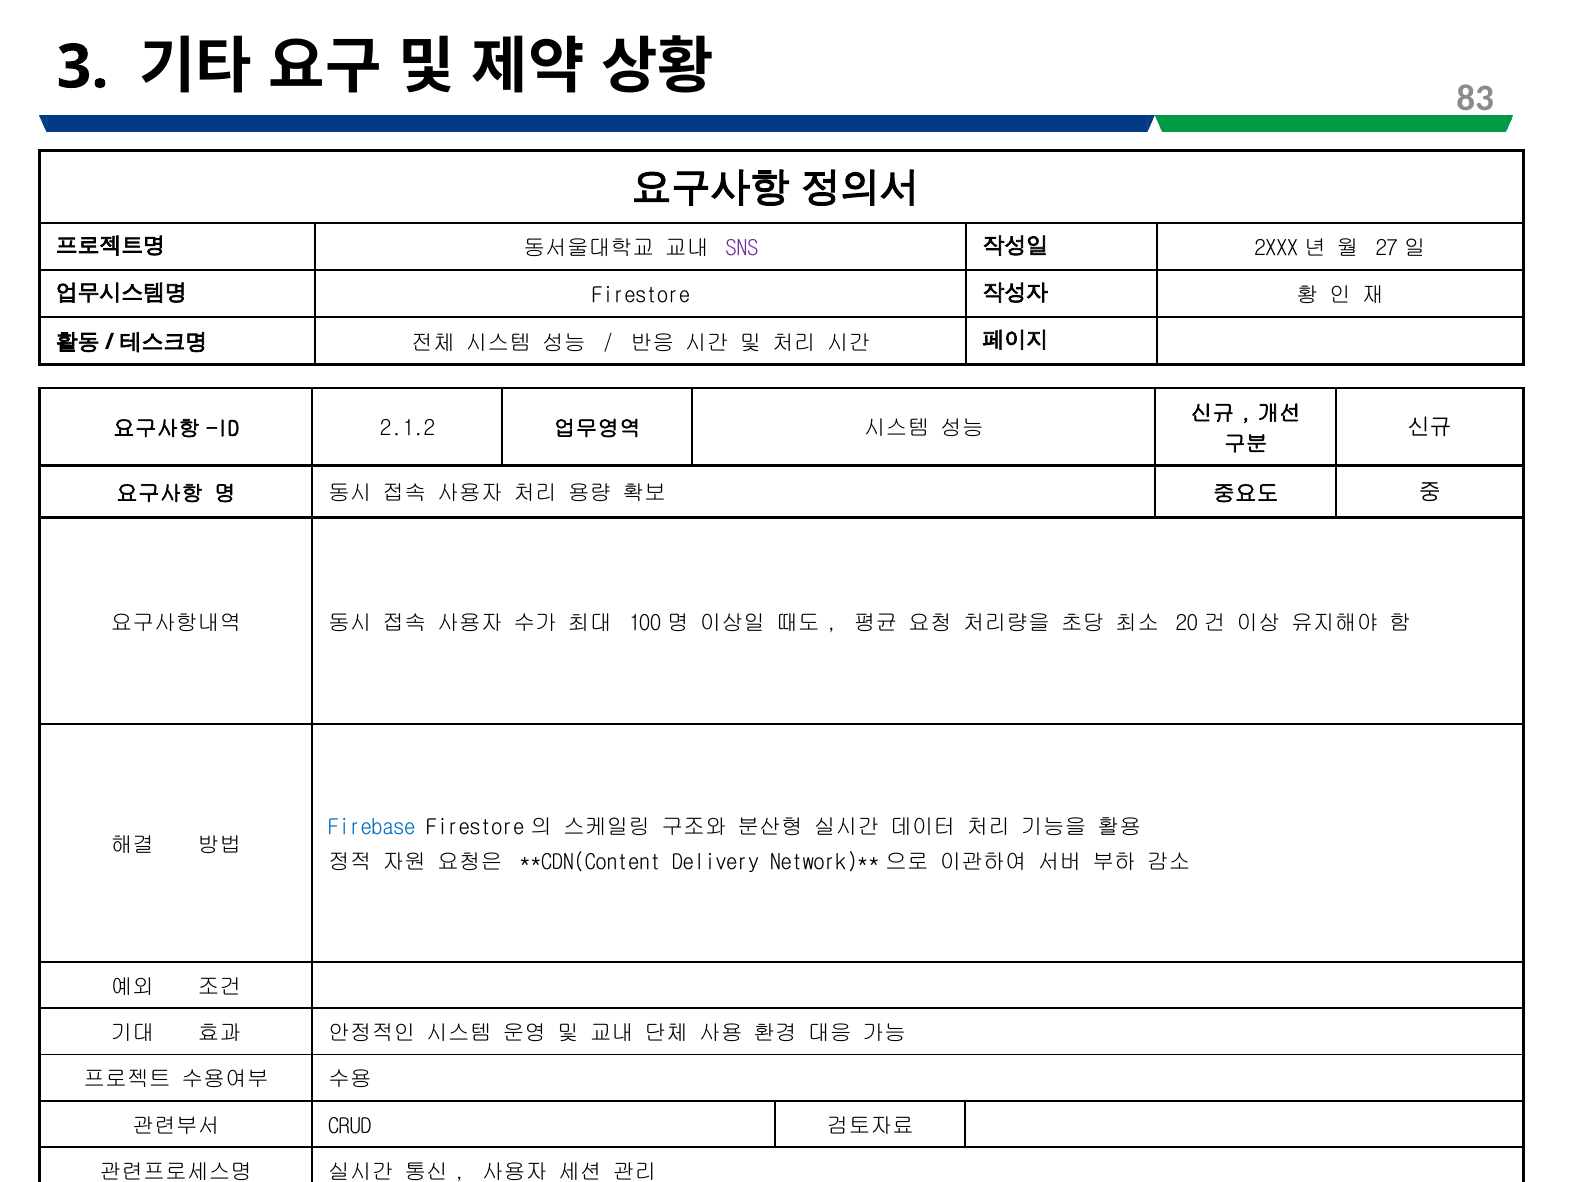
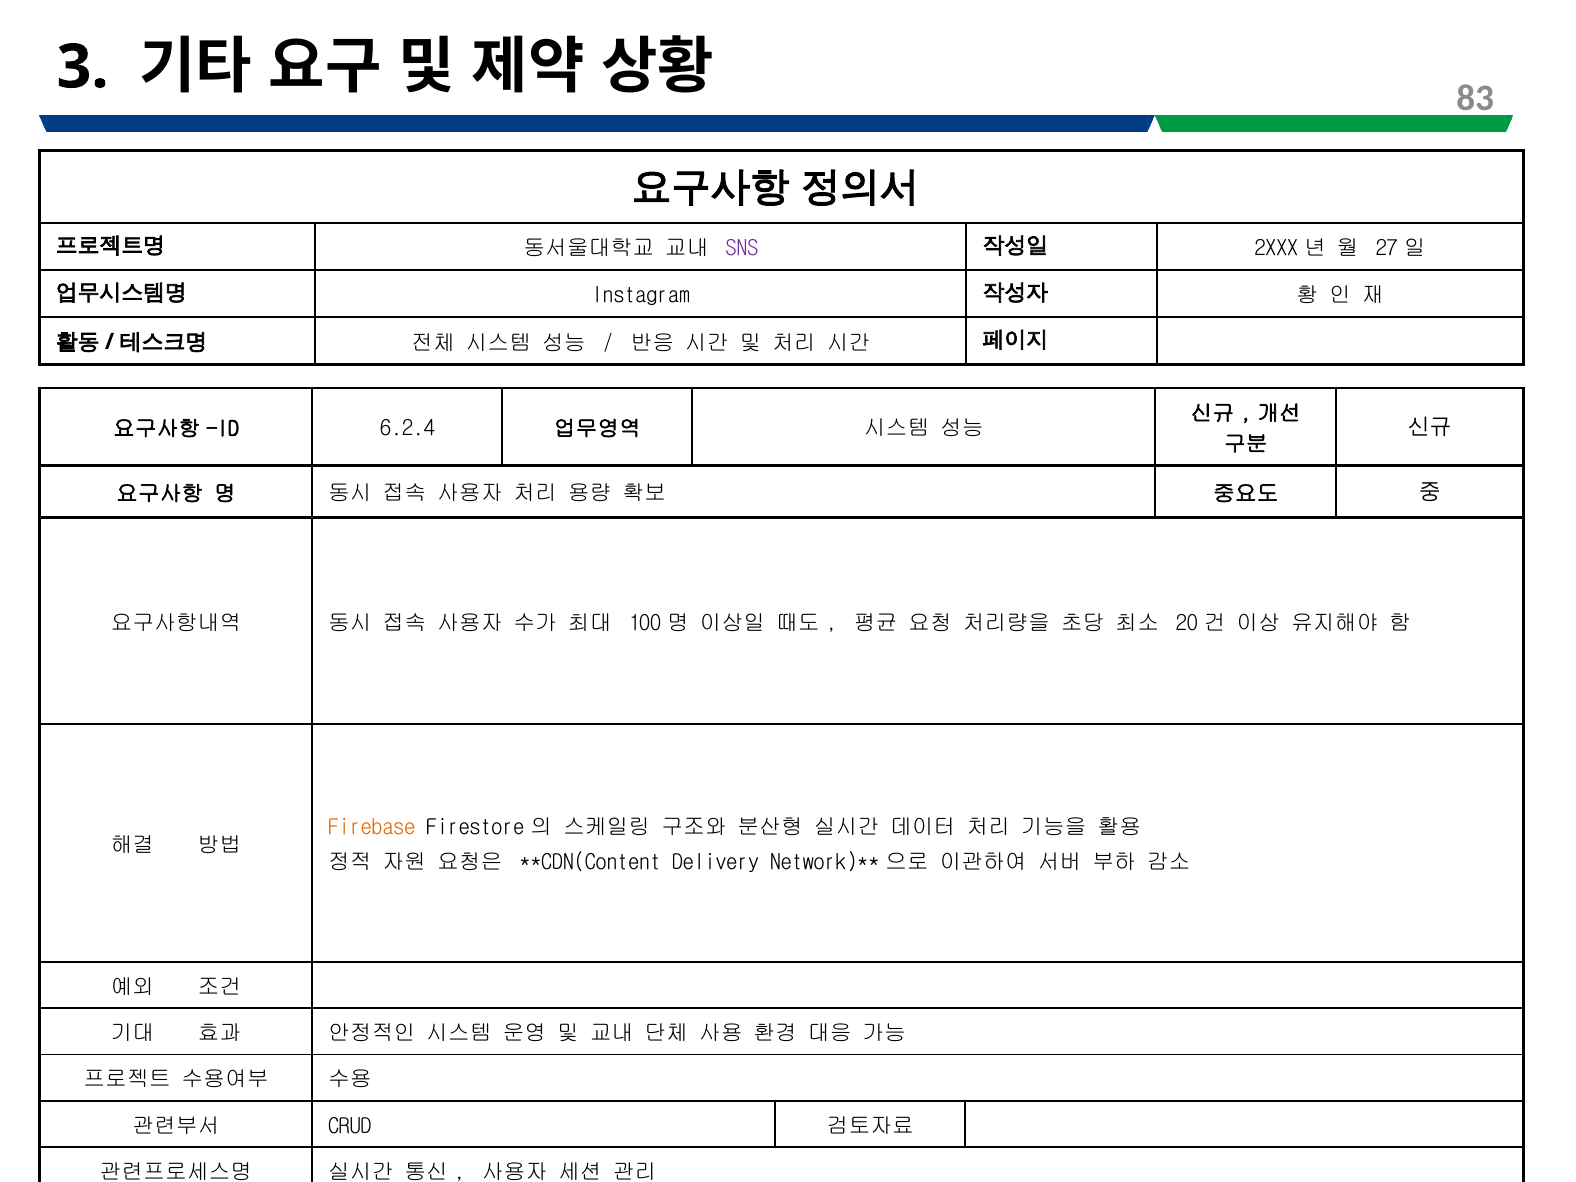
Firestore: Firestore -> Instagram (641, 296)
2.1.2: 2.1.2 -> 6.2.4 (408, 429)
Firebase colour: blue -> orange (372, 827)
